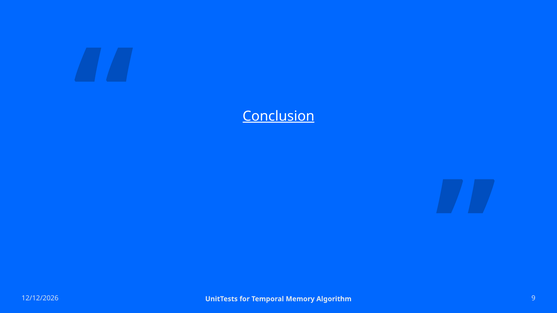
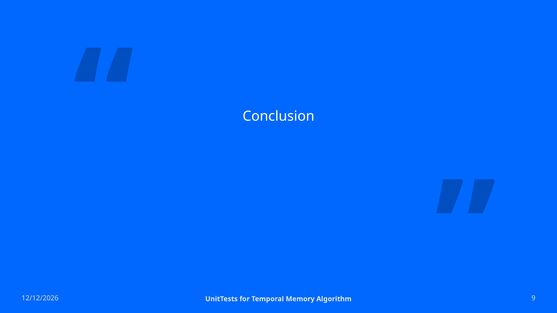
Conclusion underline: present -> none (278, 116)
